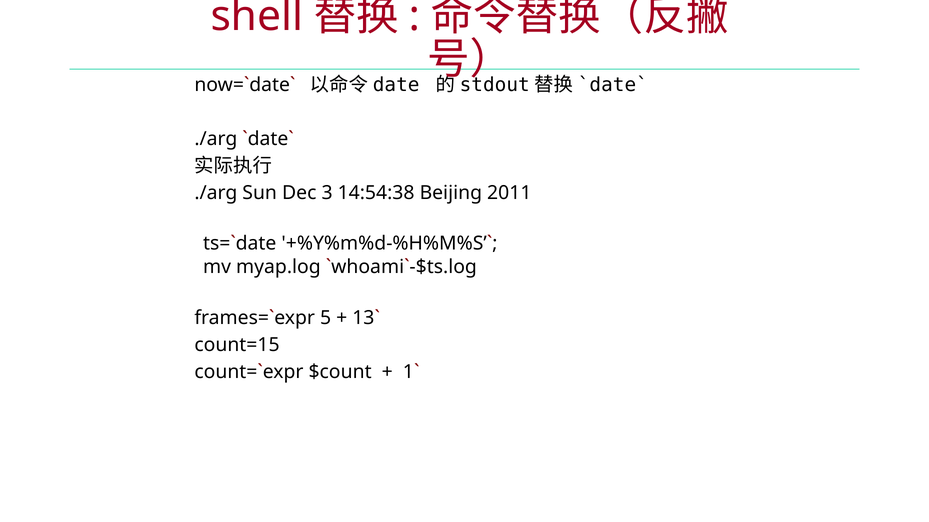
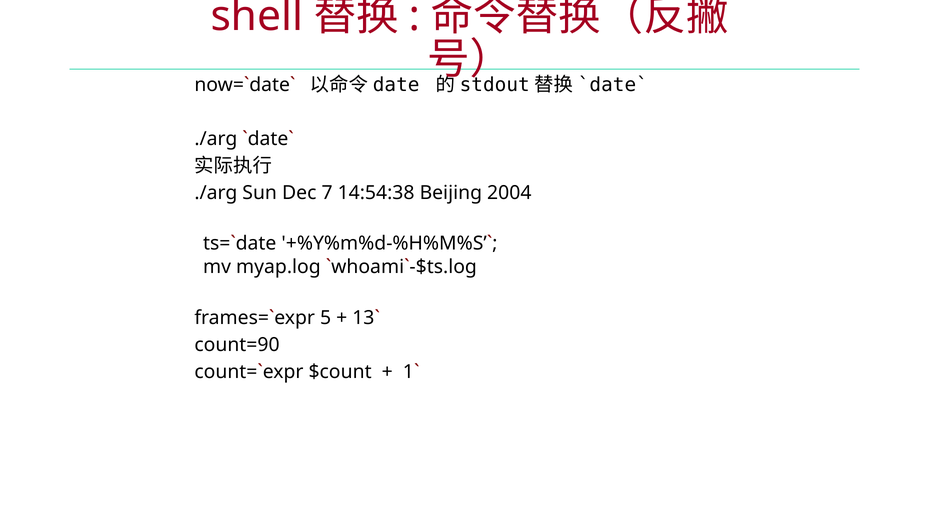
3: 3 -> 7 (327, 193)
2011: 2011 -> 2004 (509, 193)
count=15: count=15 -> count=90 (237, 345)
